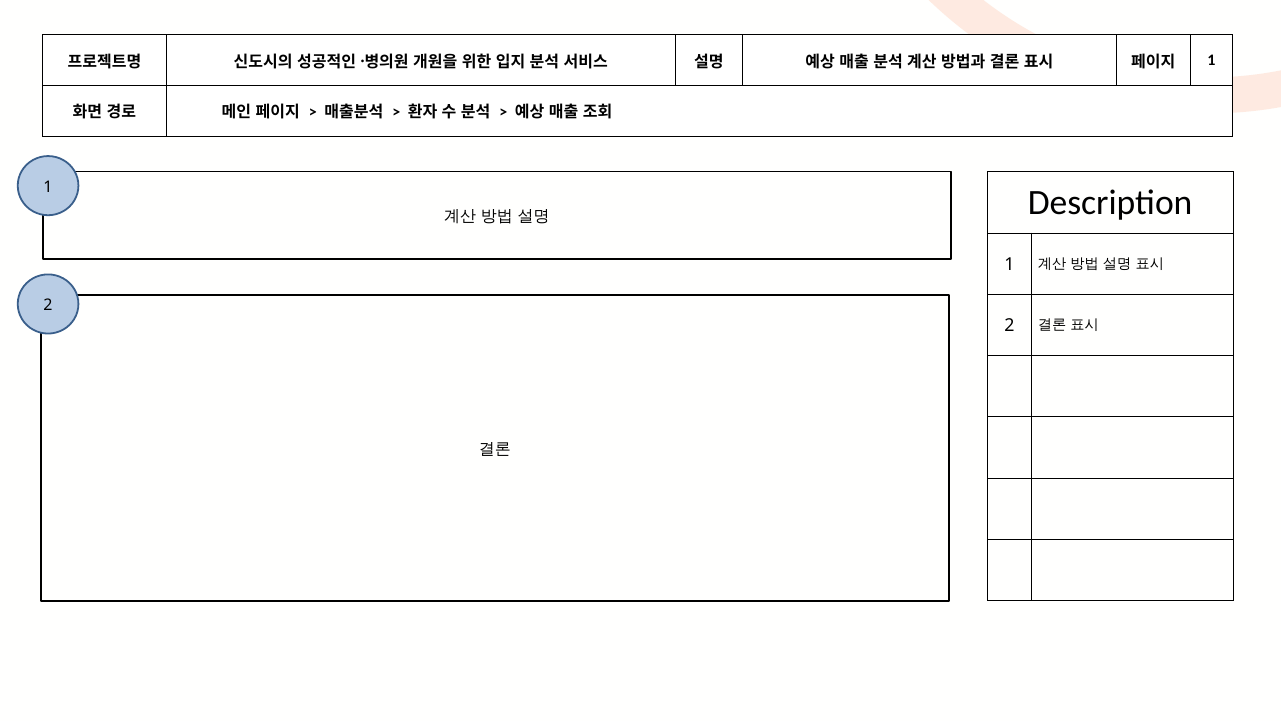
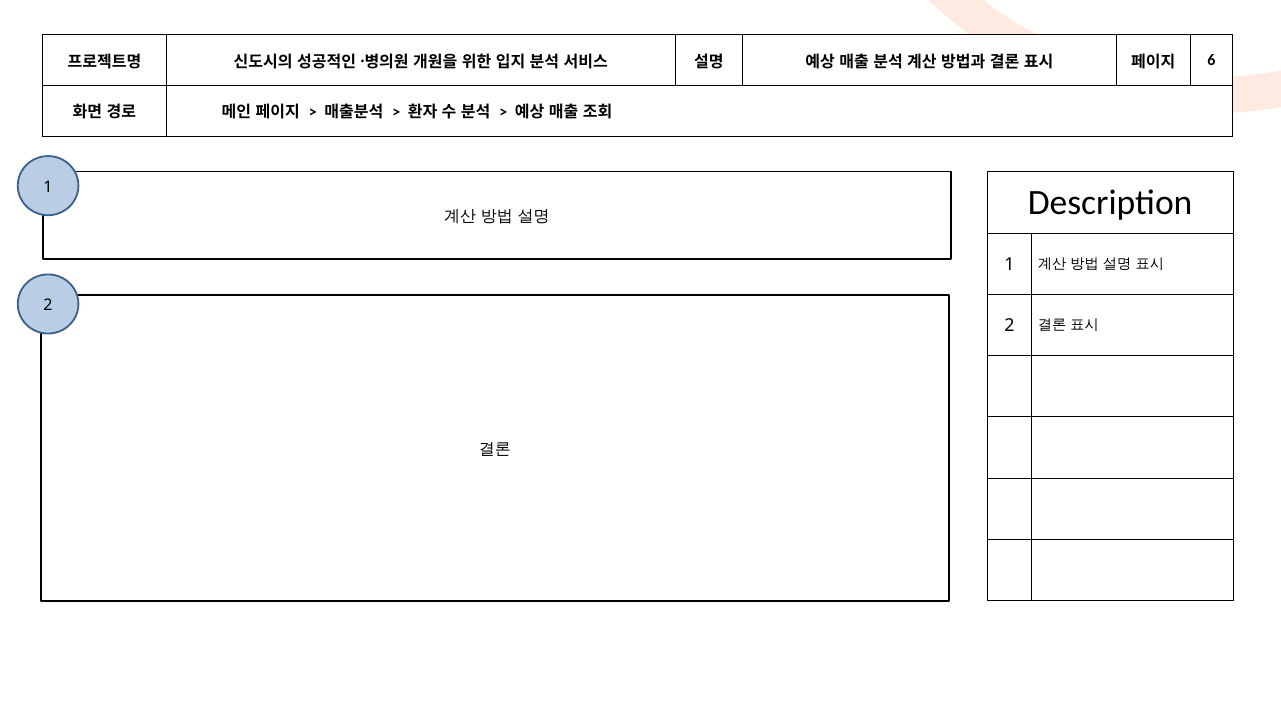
1: 1 -> 6 (1211, 60)
